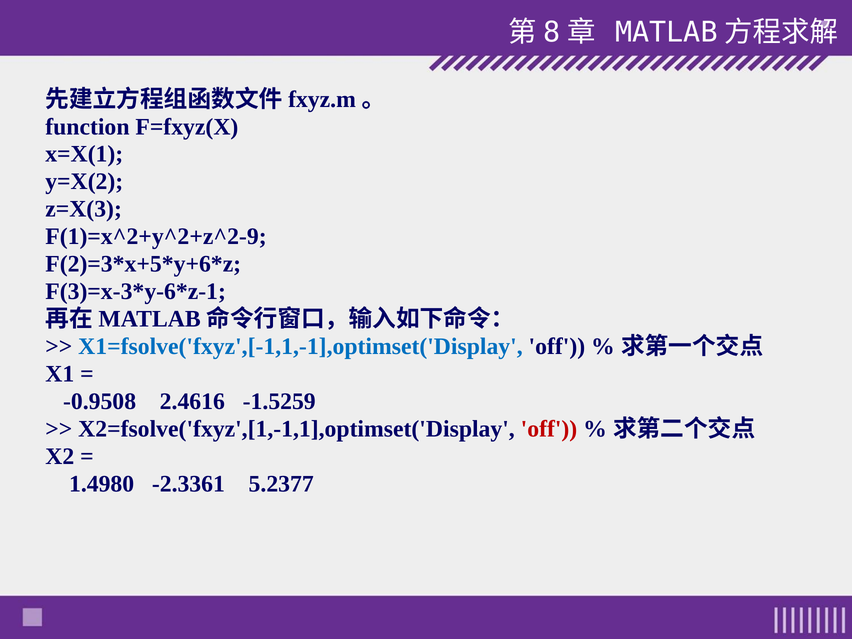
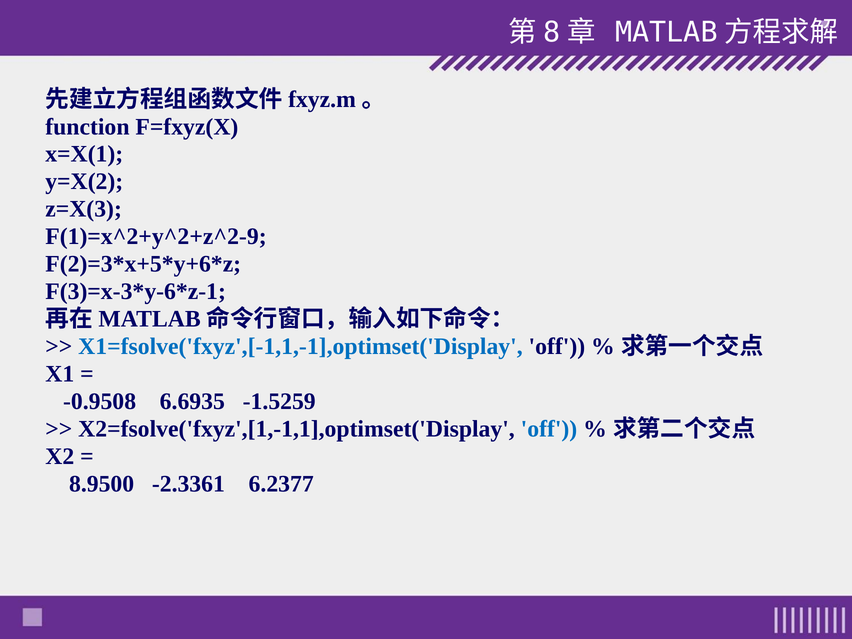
2.4616: 2.4616 -> 6.6935 (192, 401)
off colour: red -> blue (549, 429)
1.4980: 1.4980 -> 8.9500 (102, 484)
5.2377: 5.2377 -> 6.2377 (281, 484)
